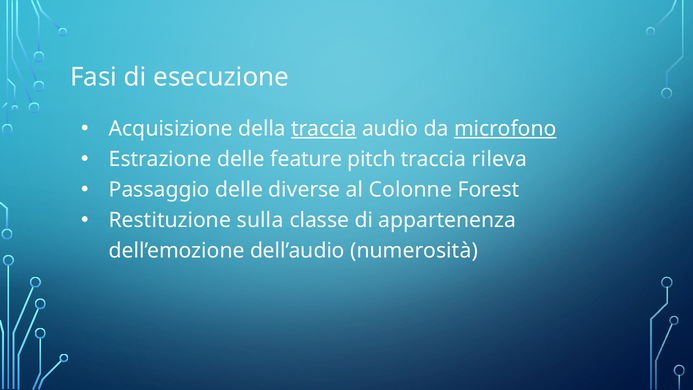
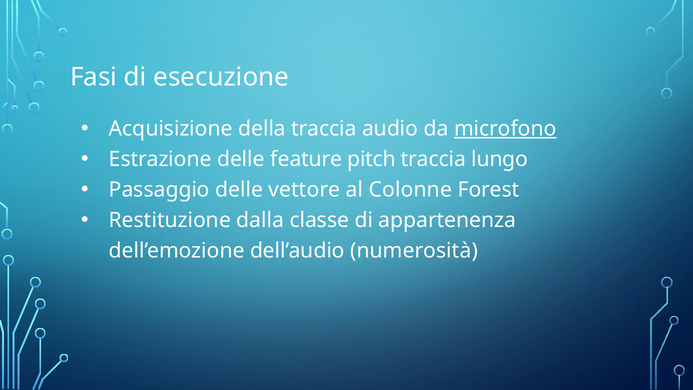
traccia underline: present -> none (324, 129)
rileva: rileva -> lungo (500, 159)
diverse: diverse -> vettore (304, 190)
sulla: sulla -> dalla (260, 220)
